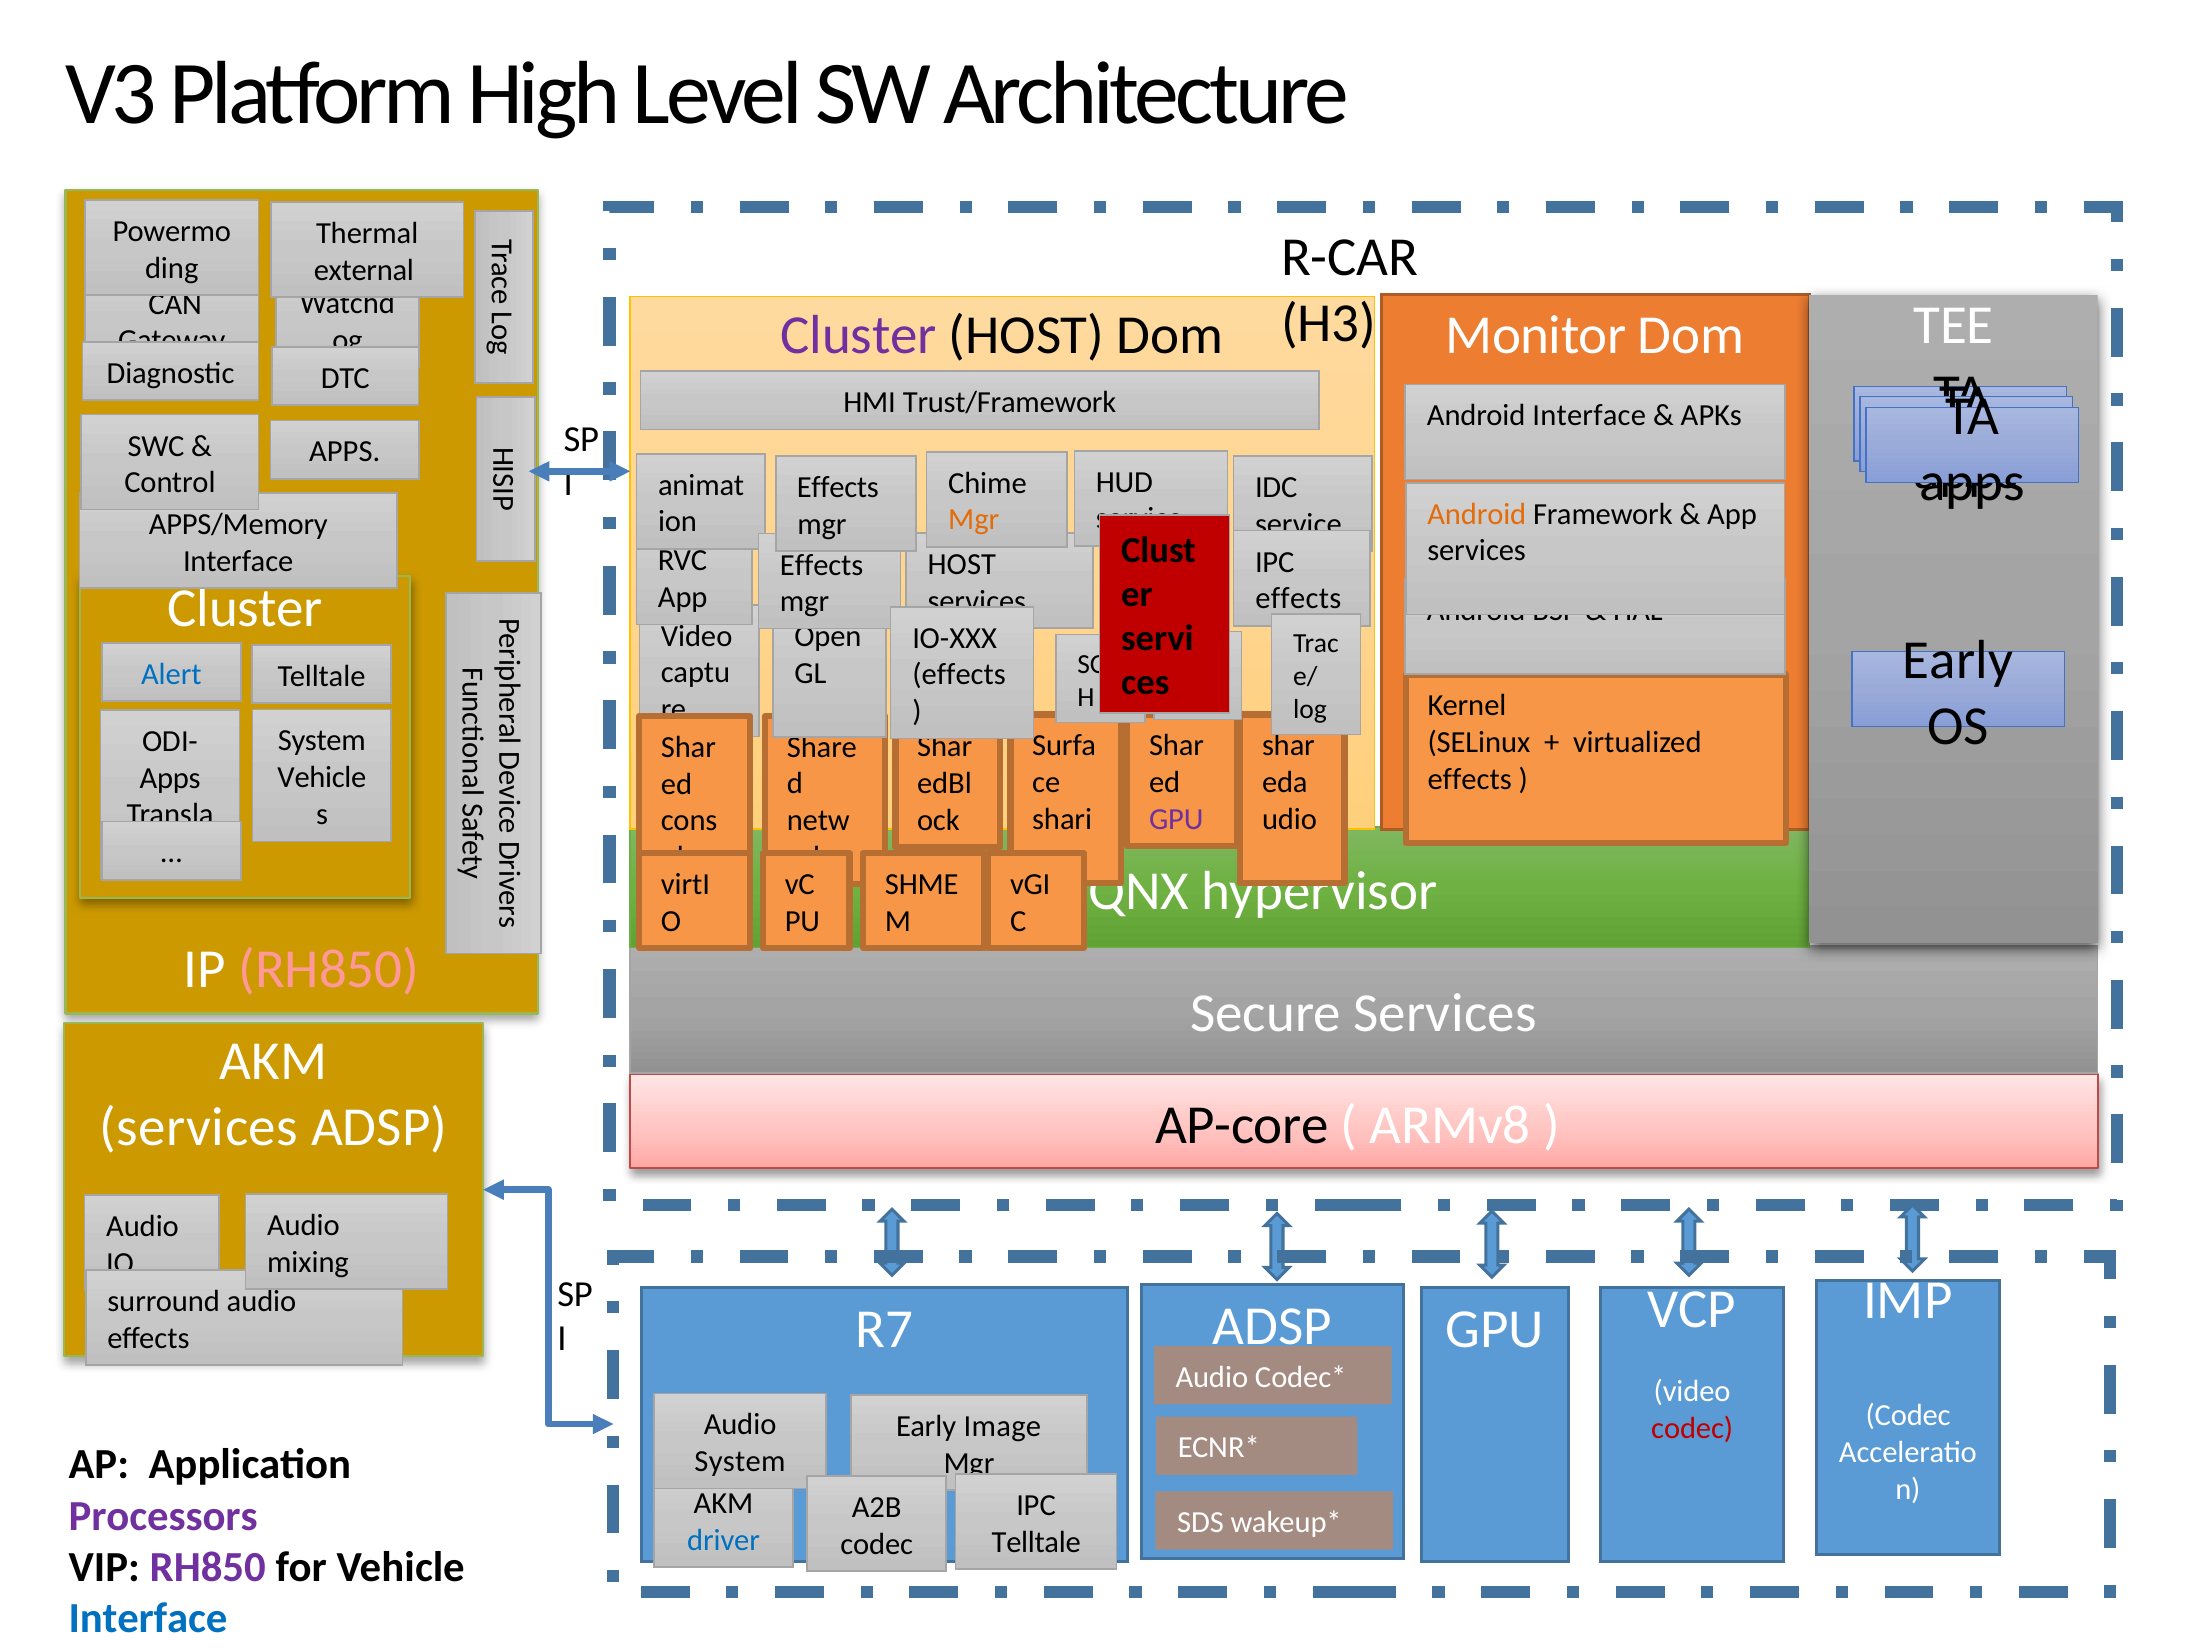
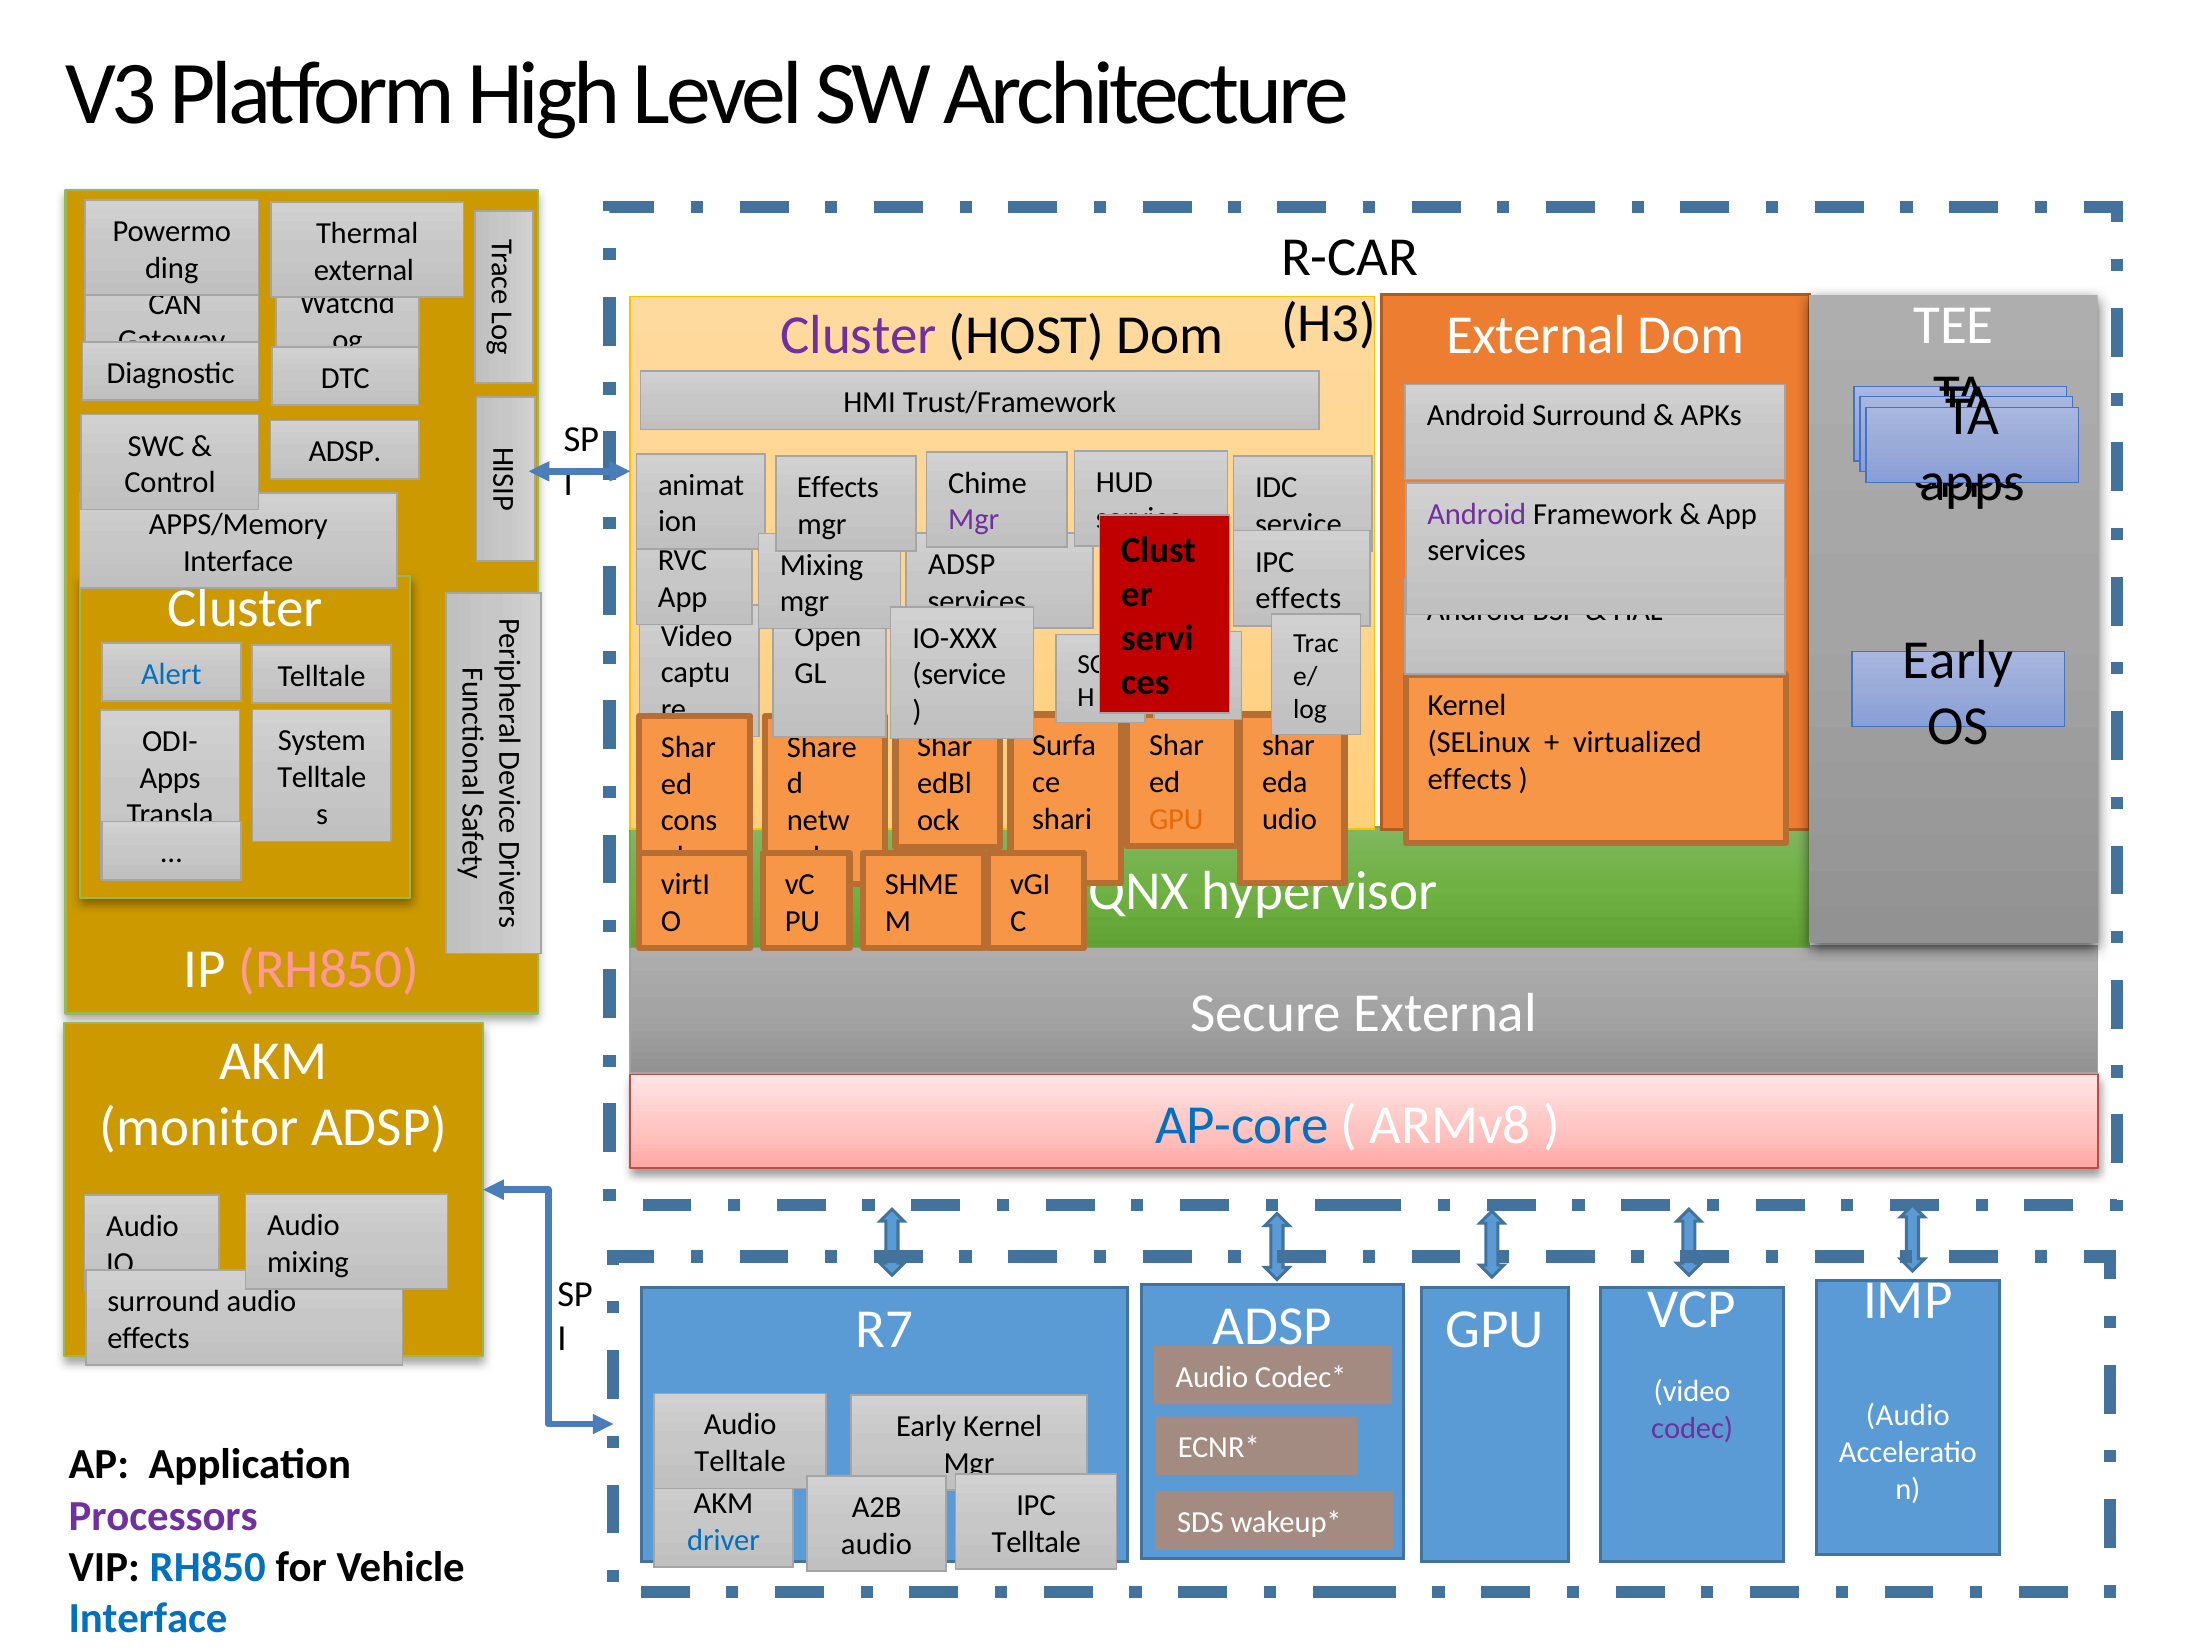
Dom Monitor: Monitor -> External (1536, 335)
Android Interface: Interface -> Surround (1589, 416)
APPS: APPS -> ADSP (345, 452)
Android colour: orange -> purple (1477, 514)
Mgr colour: orange -> purple (974, 520)
HOST: HOST -> ADSP (962, 564)
Effects: Effects -> Mixing (822, 565)
effects: effects -> service (959, 675)
Vehicle: Vehicle -> Telltale (322, 778)
GPU colour: purple -> orange (1176, 819)
Secure Services: Services -> External (1445, 1013)
AP-core colour: black -> blue (1242, 1125)
services: services -> monitor (199, 1127)
Codec: Codec -> Audio (1908, 1415)
Early Image: Image -> Kernel (1003, 1426)
codec colour: red -> purple (1692, 1428)
System: System -> Telltale (740, 1461)
codec: codec -> audio (877, 1544)
RH850 colour: purple -> blue (208, 1567)
